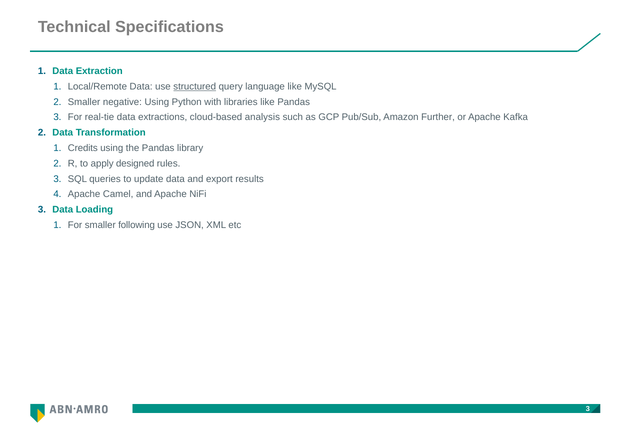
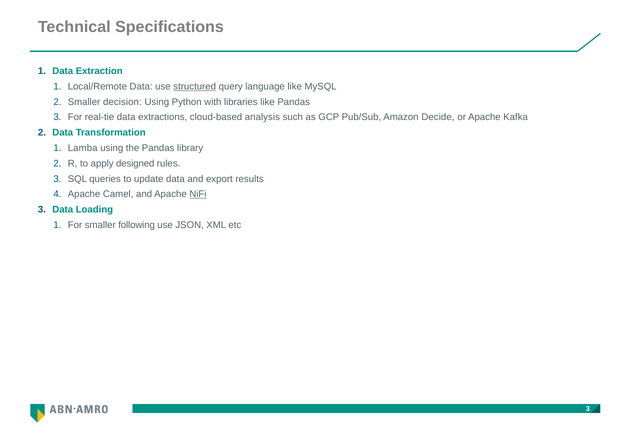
negative: negative -> decision (122, 102)
Further: Further -> Decide (438, 117)
Credits: Credits -> Lamba (83, 148)
NiFi underline: none -> present (198, 194)
